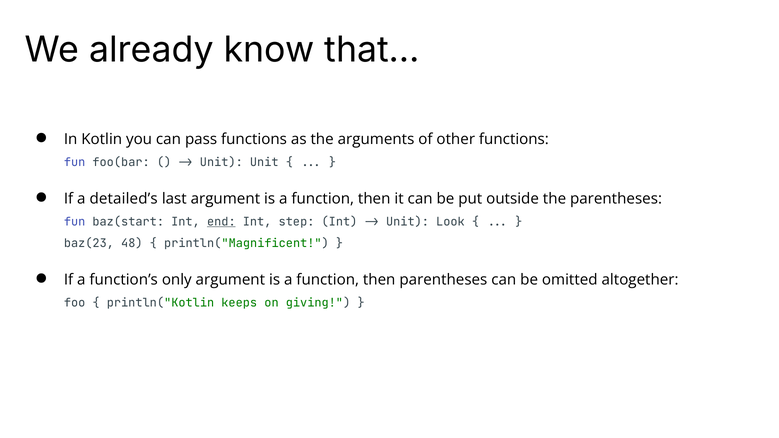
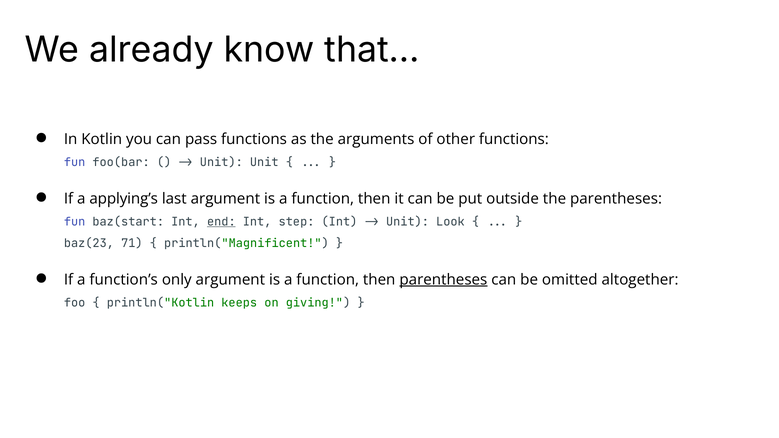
detailed’s: detailed’s -> applying’s (124, 199)
48: 48 -> 71 (132, 243)
parentheses underline: none -> present (443, 280)
